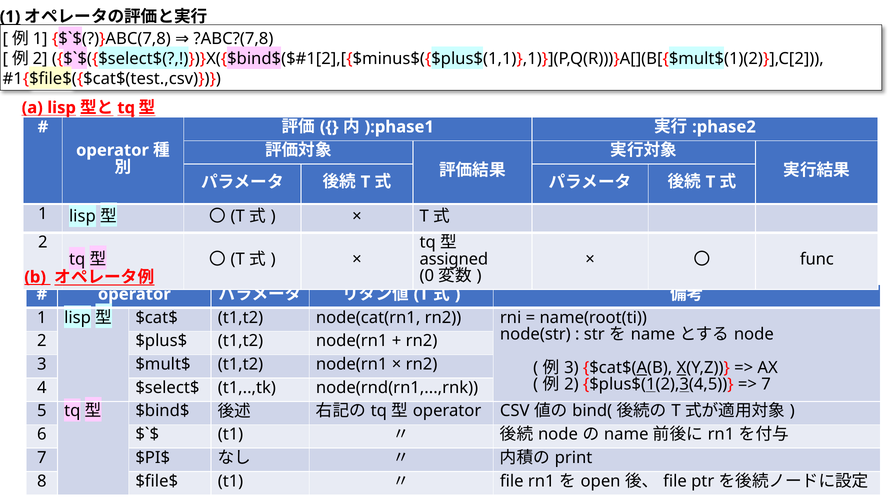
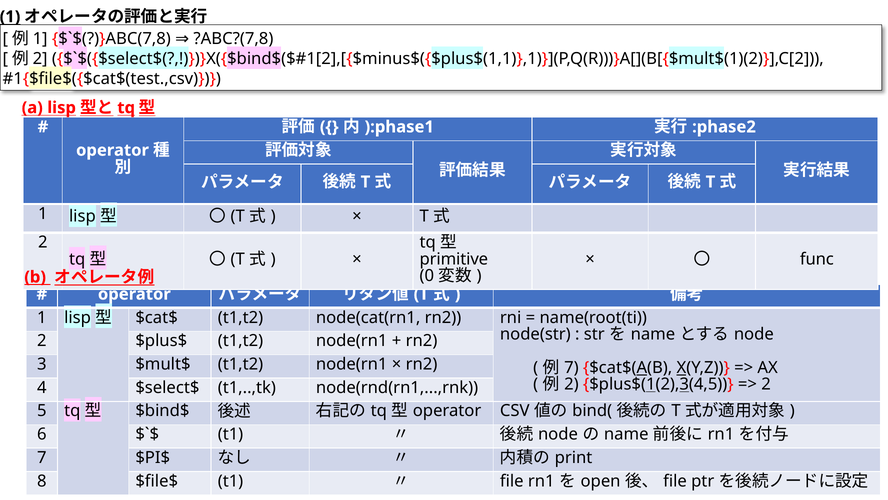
assigned: assigned -> primitive (454, 259)
3: 3 -> 7 (571, 367)
7: 7 -> 2 (766, 384)
